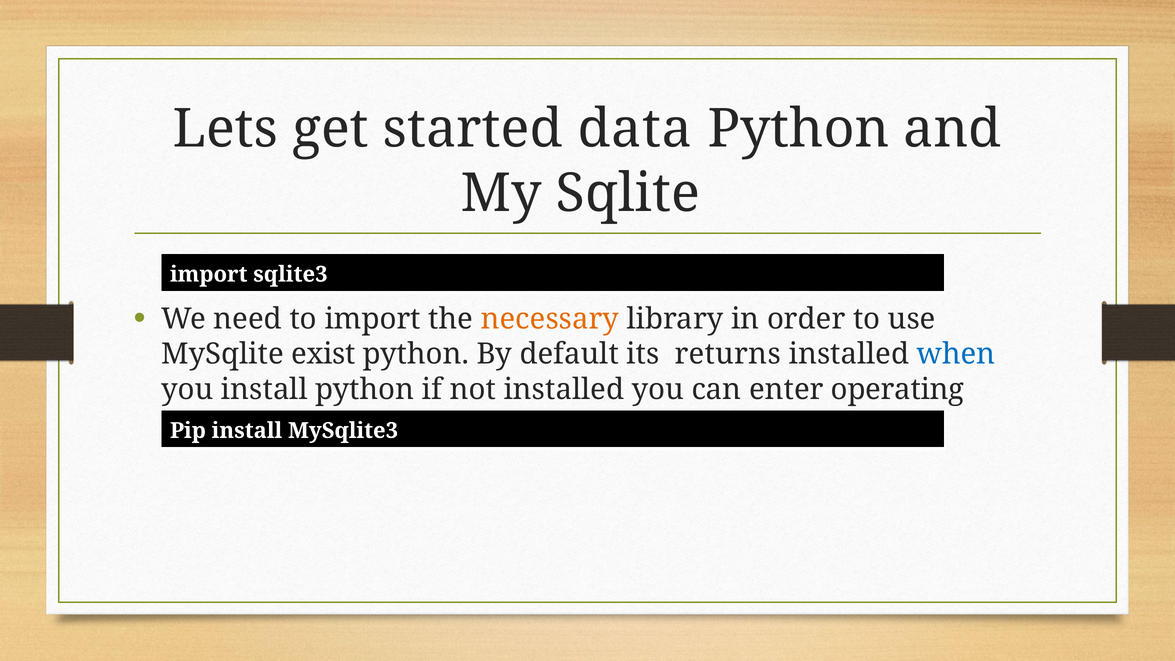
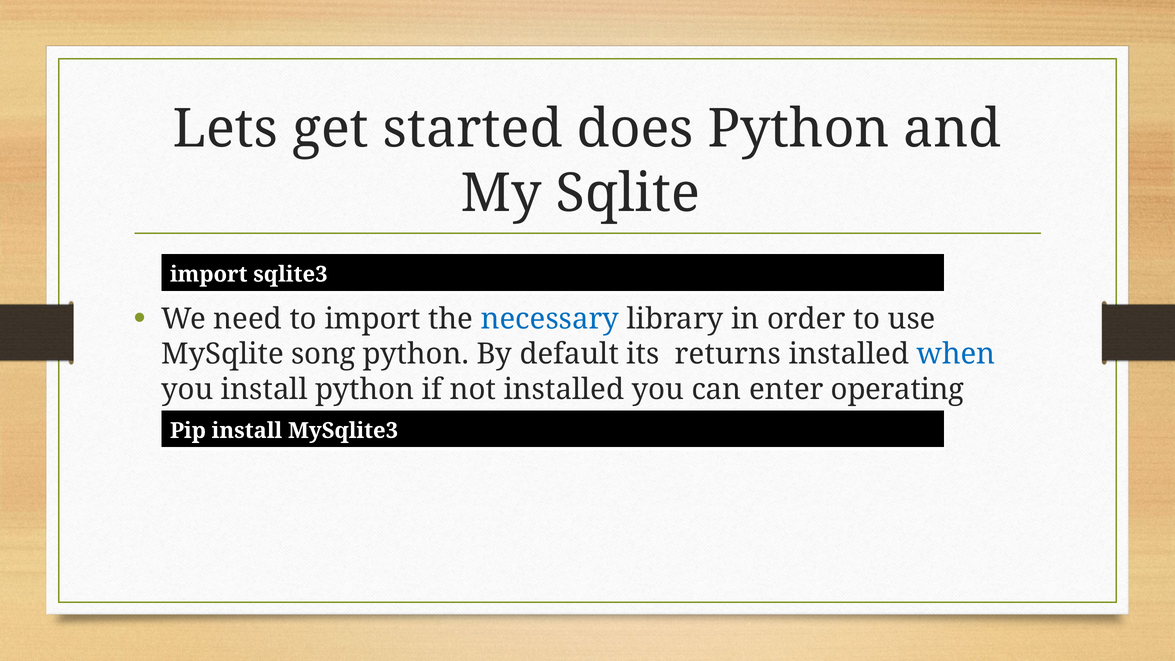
data: data -> does (635, 129)
necessary colour: orange -> blue (550, 319)
exist: exist -> song (323, 354)
